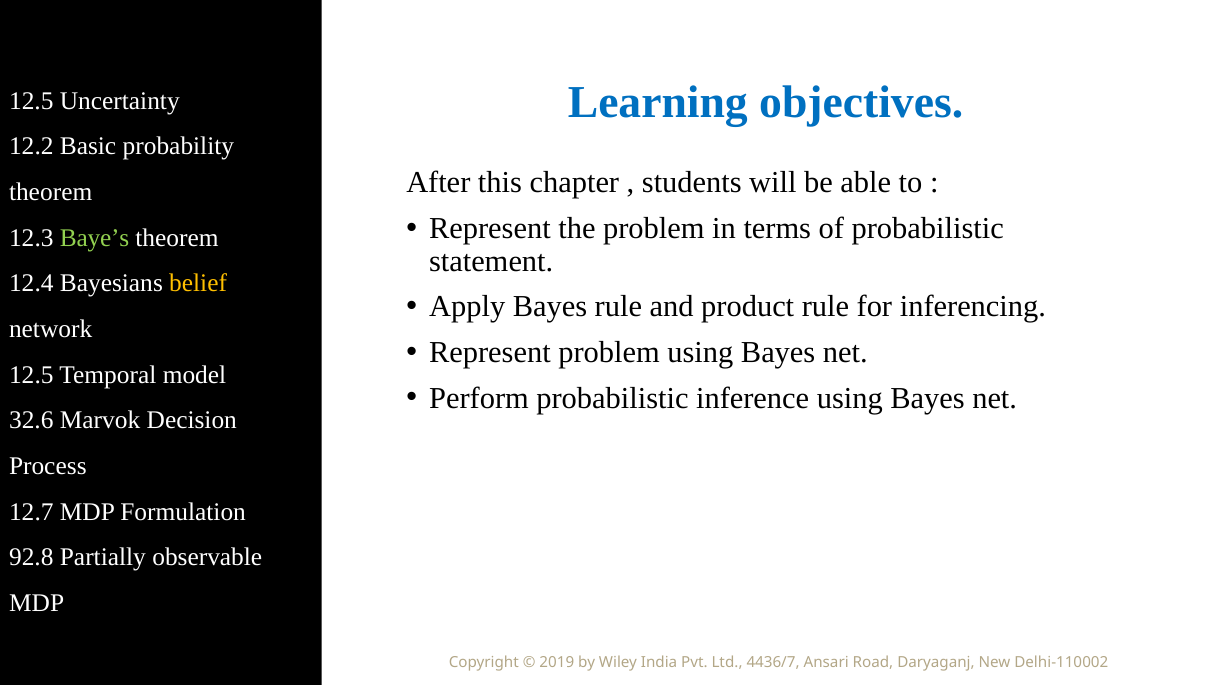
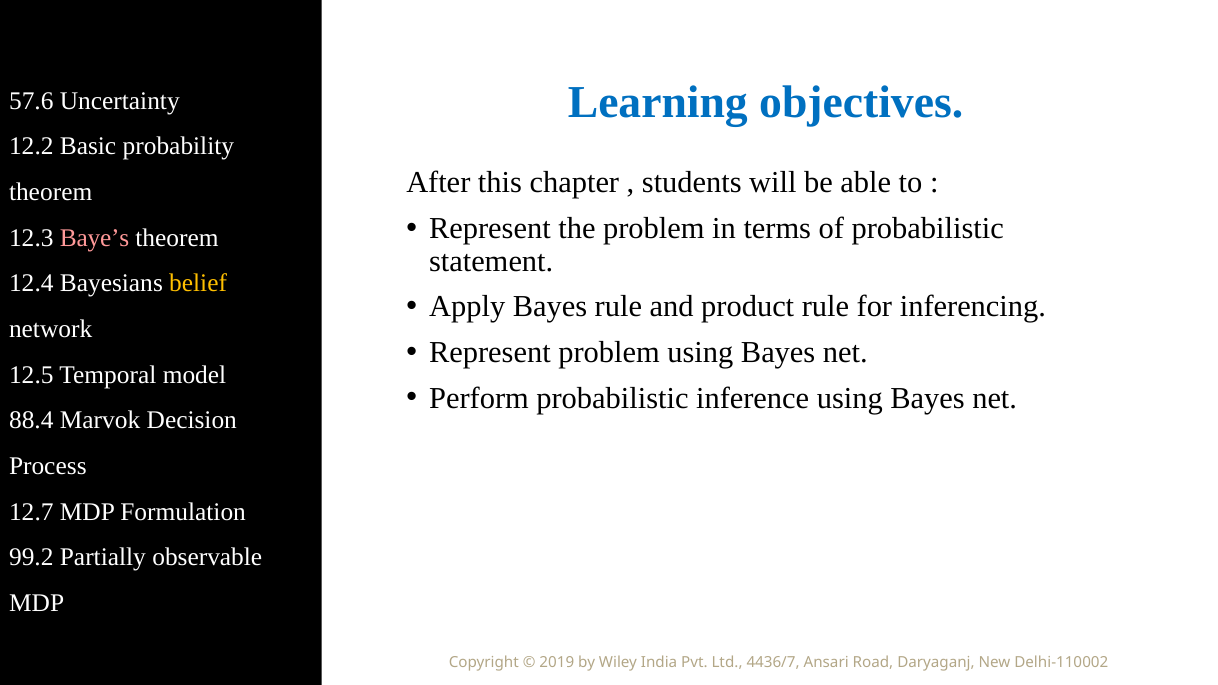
12.5: 12.5 -> 57.6 (31, 101)
Baye’s colour: light green -> pink (95, 238)
32.6: 32.6 -> 88.4 (31, 420)
92.8: 92.8 -> 99.2 (31, 557)
